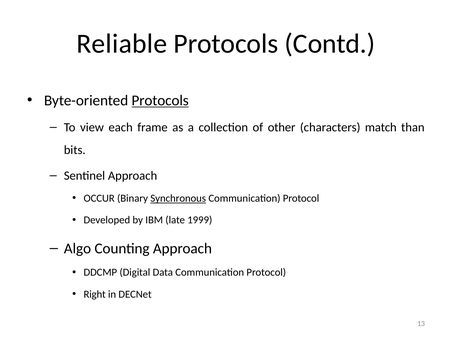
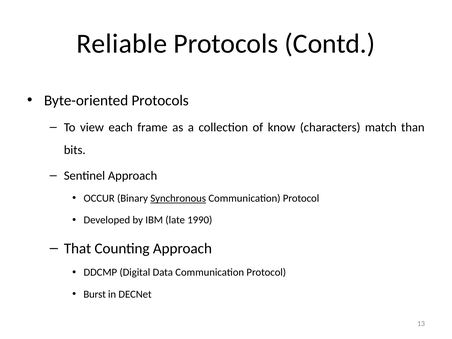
Protocols underline: present -> none (160, 100)
other: other -> know (282, 127)
1999: 1999 -> 1990 (200, 220)
Algo: Algo -> That (78, 248)
Right: Right -> Burst (95, 294)
